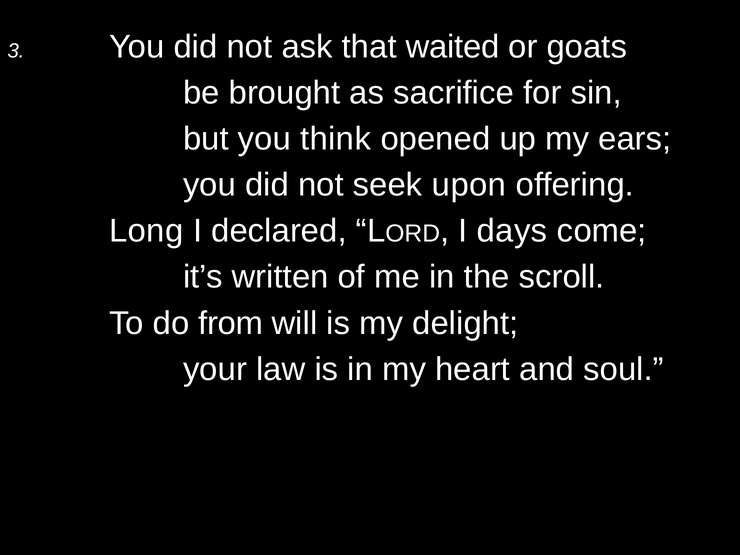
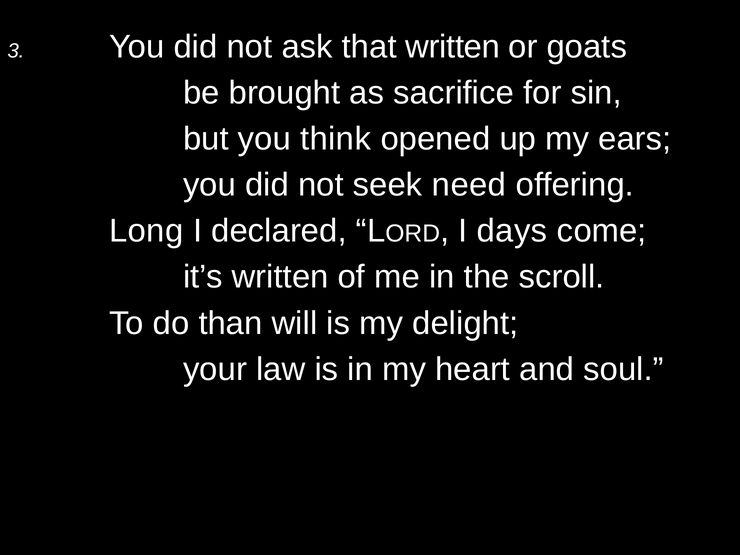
that waited: waited -> written (453, 47)
upon: upon -> need (469, 185)
from: from -> than (231, 323)
